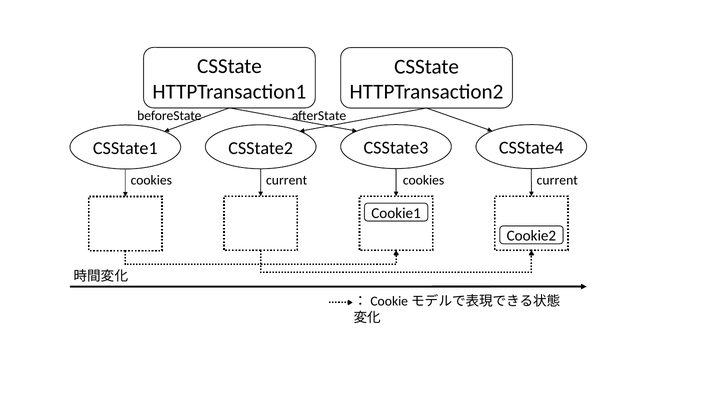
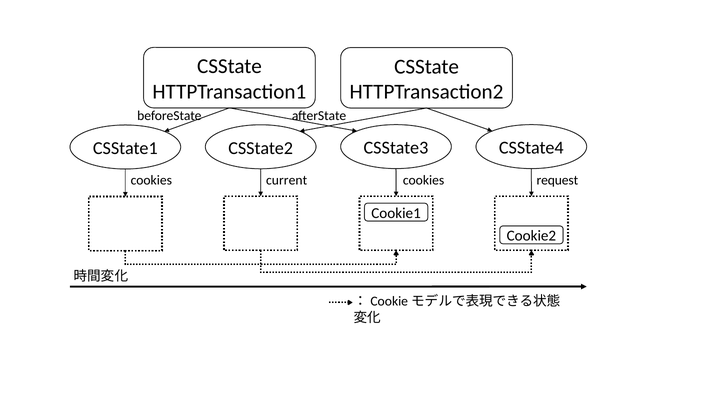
current: current -> request (557, 180)
